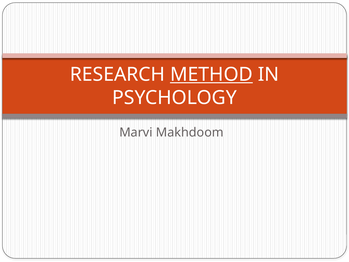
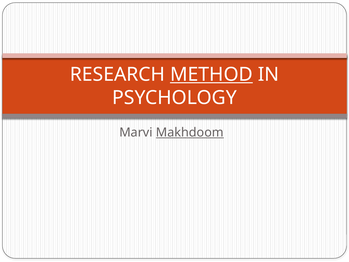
Makhdoom underline: none -> present (190, 132)
